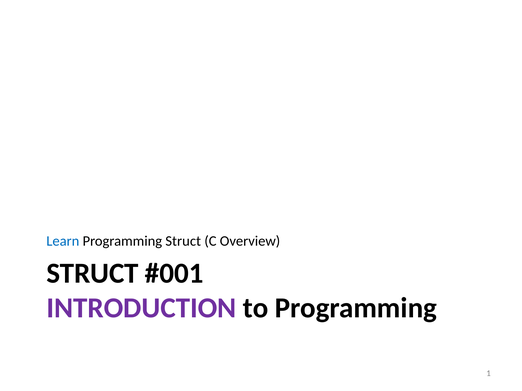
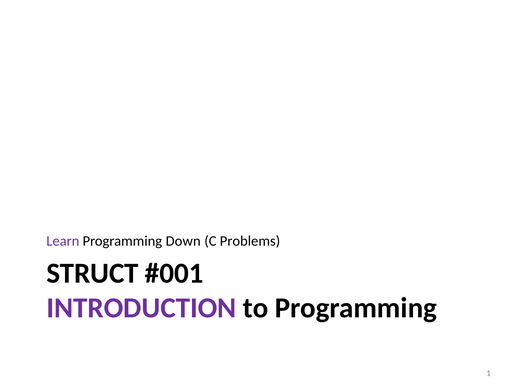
Learn colour: blue -> purple (63, 241)
Programming Struct: Struct -> Down (183, 241)
Overview: Overview -> Problems (250, 241)
